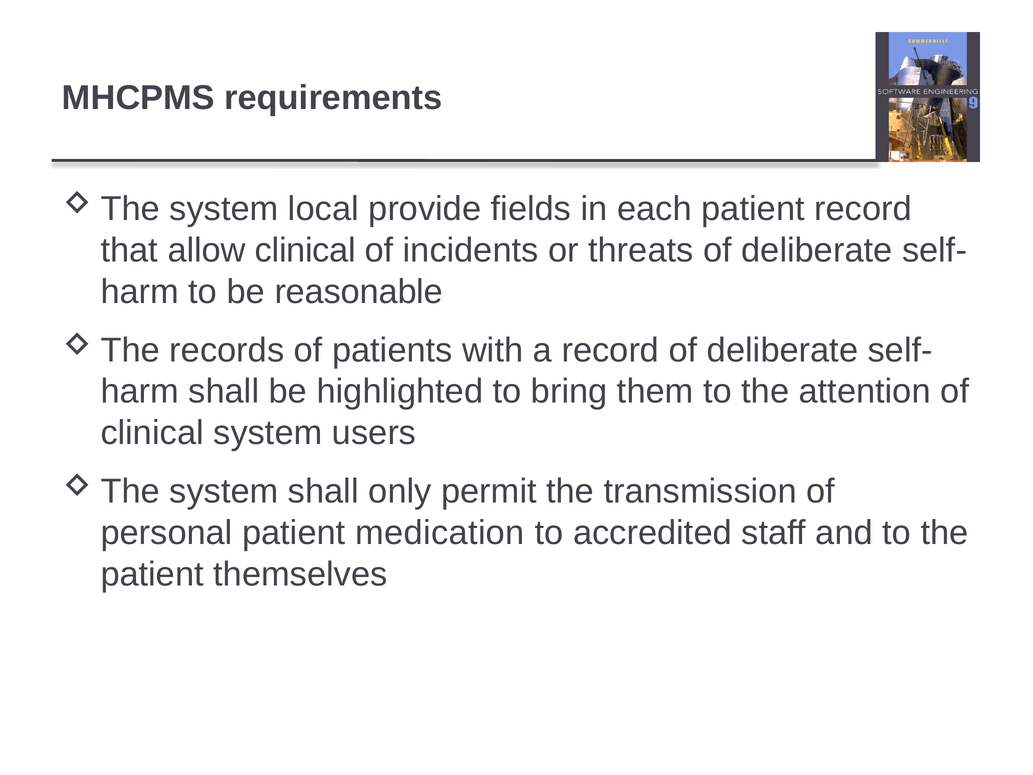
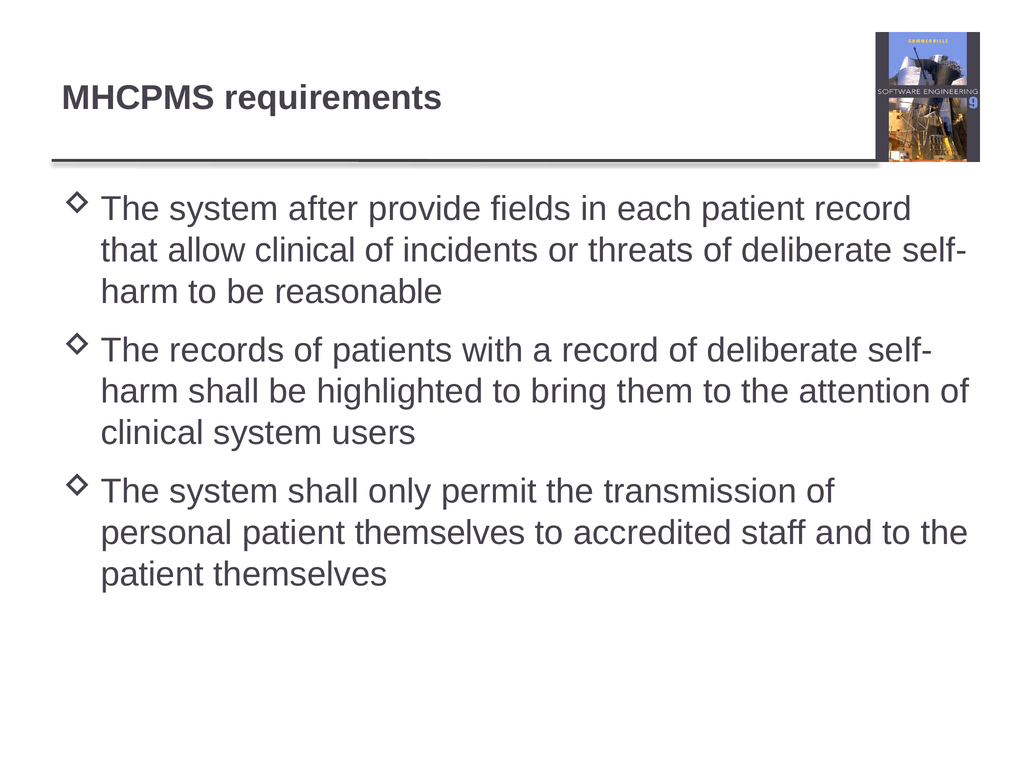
local: local -> after (323, 209)
personal patient medication: medication -> themselves (440, 533)
